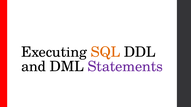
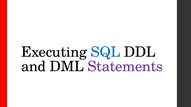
SQL colour: orange -> blue (105, 52)
